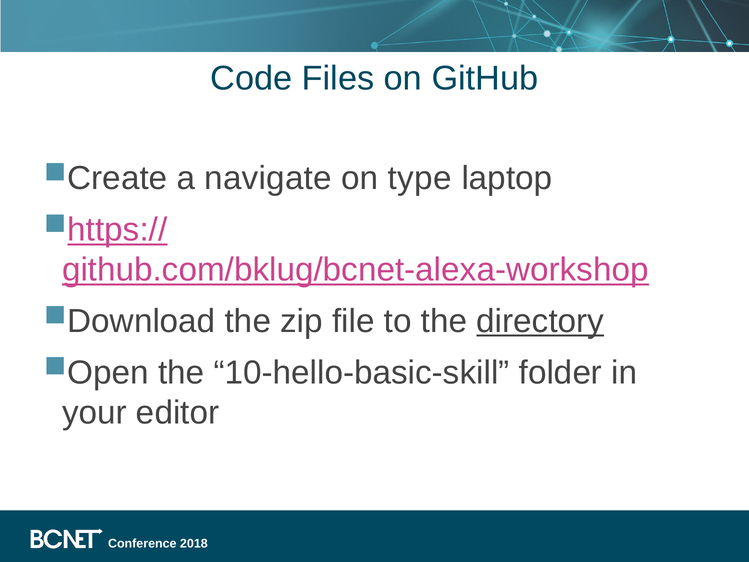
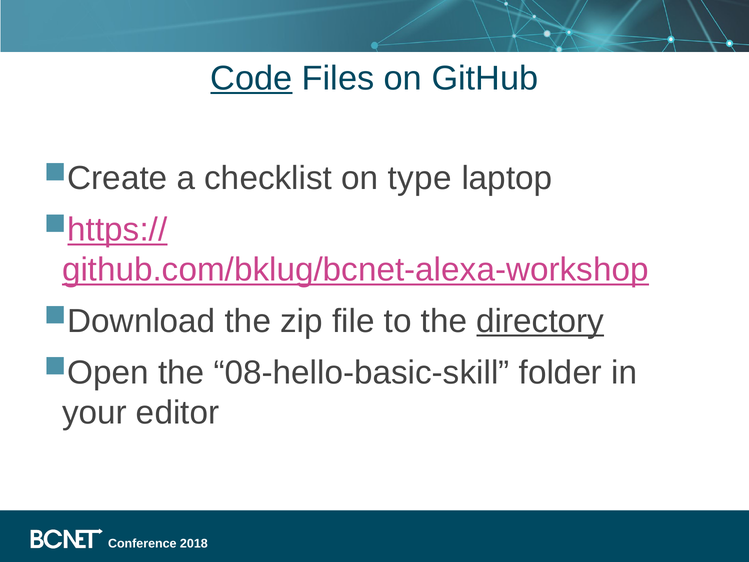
Code underline: none -> present (251, 78)
navigate: navigate -> checklist (268, 178)
10-hello-basic-skill: 10-hello-basic-skill -> 08-hello-basic-skill (362, 372)
